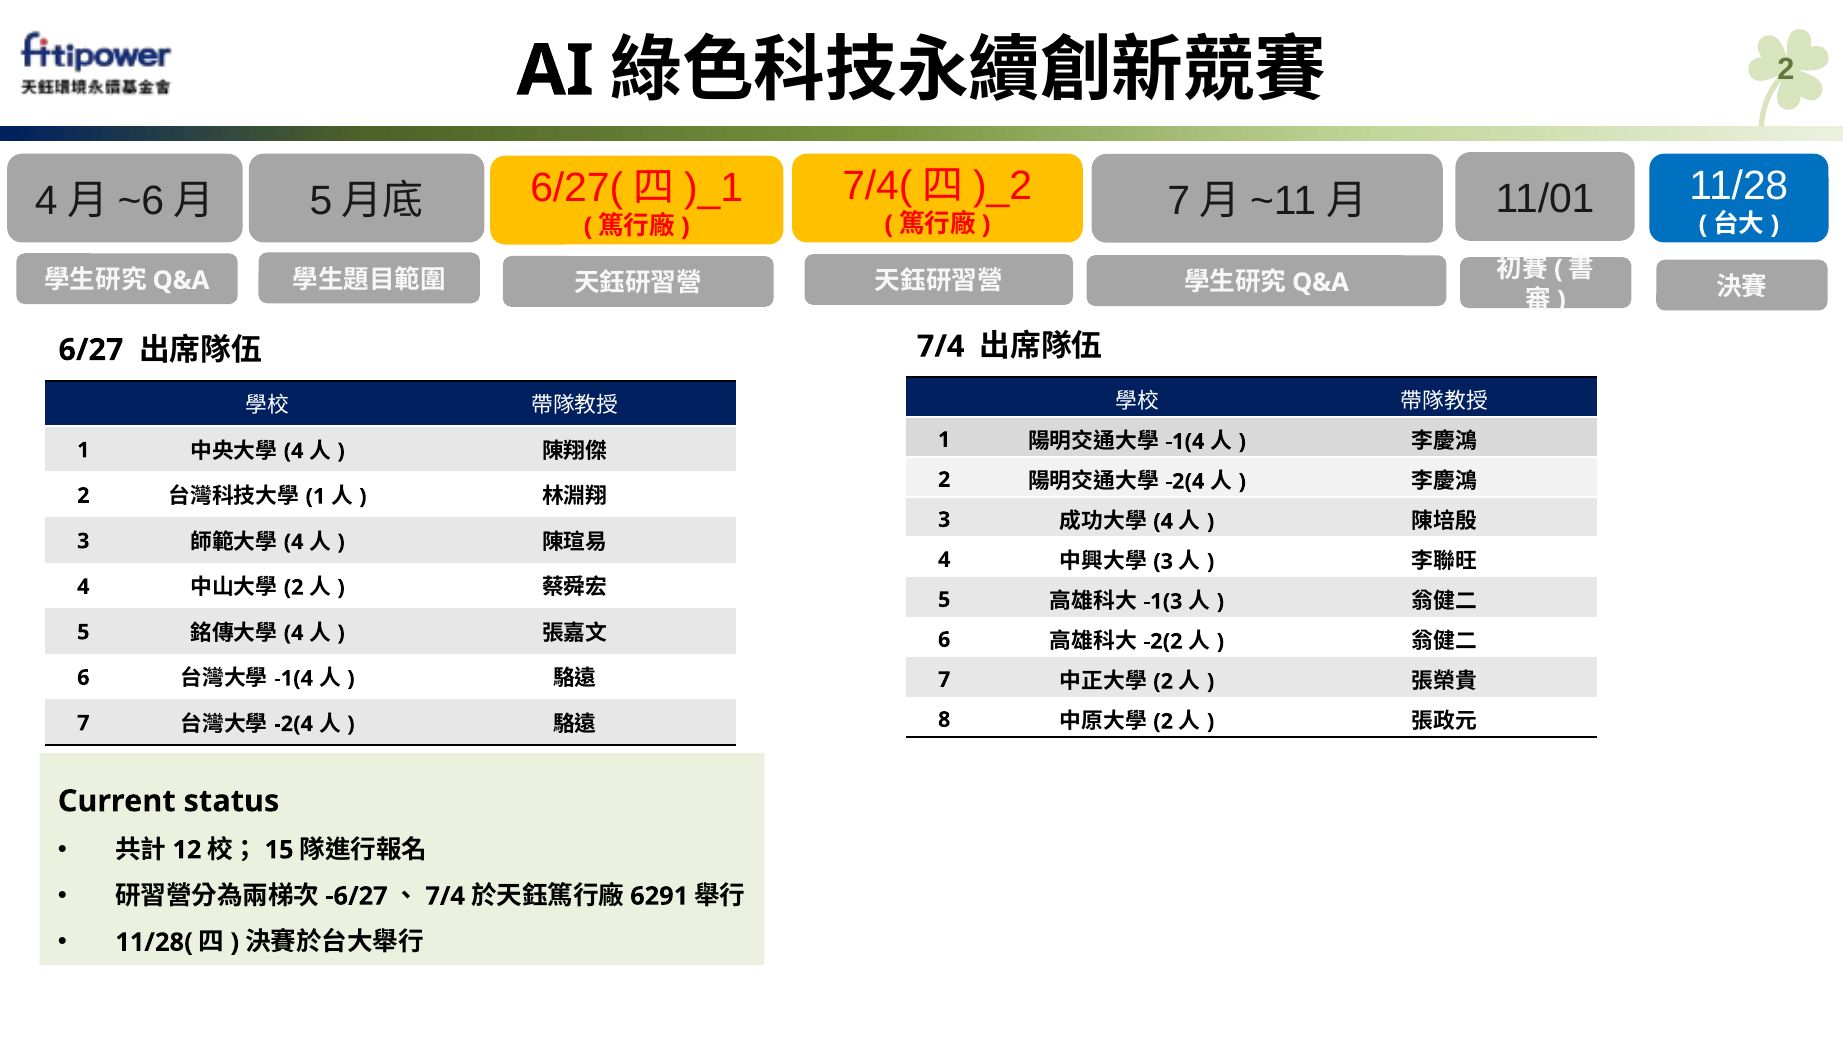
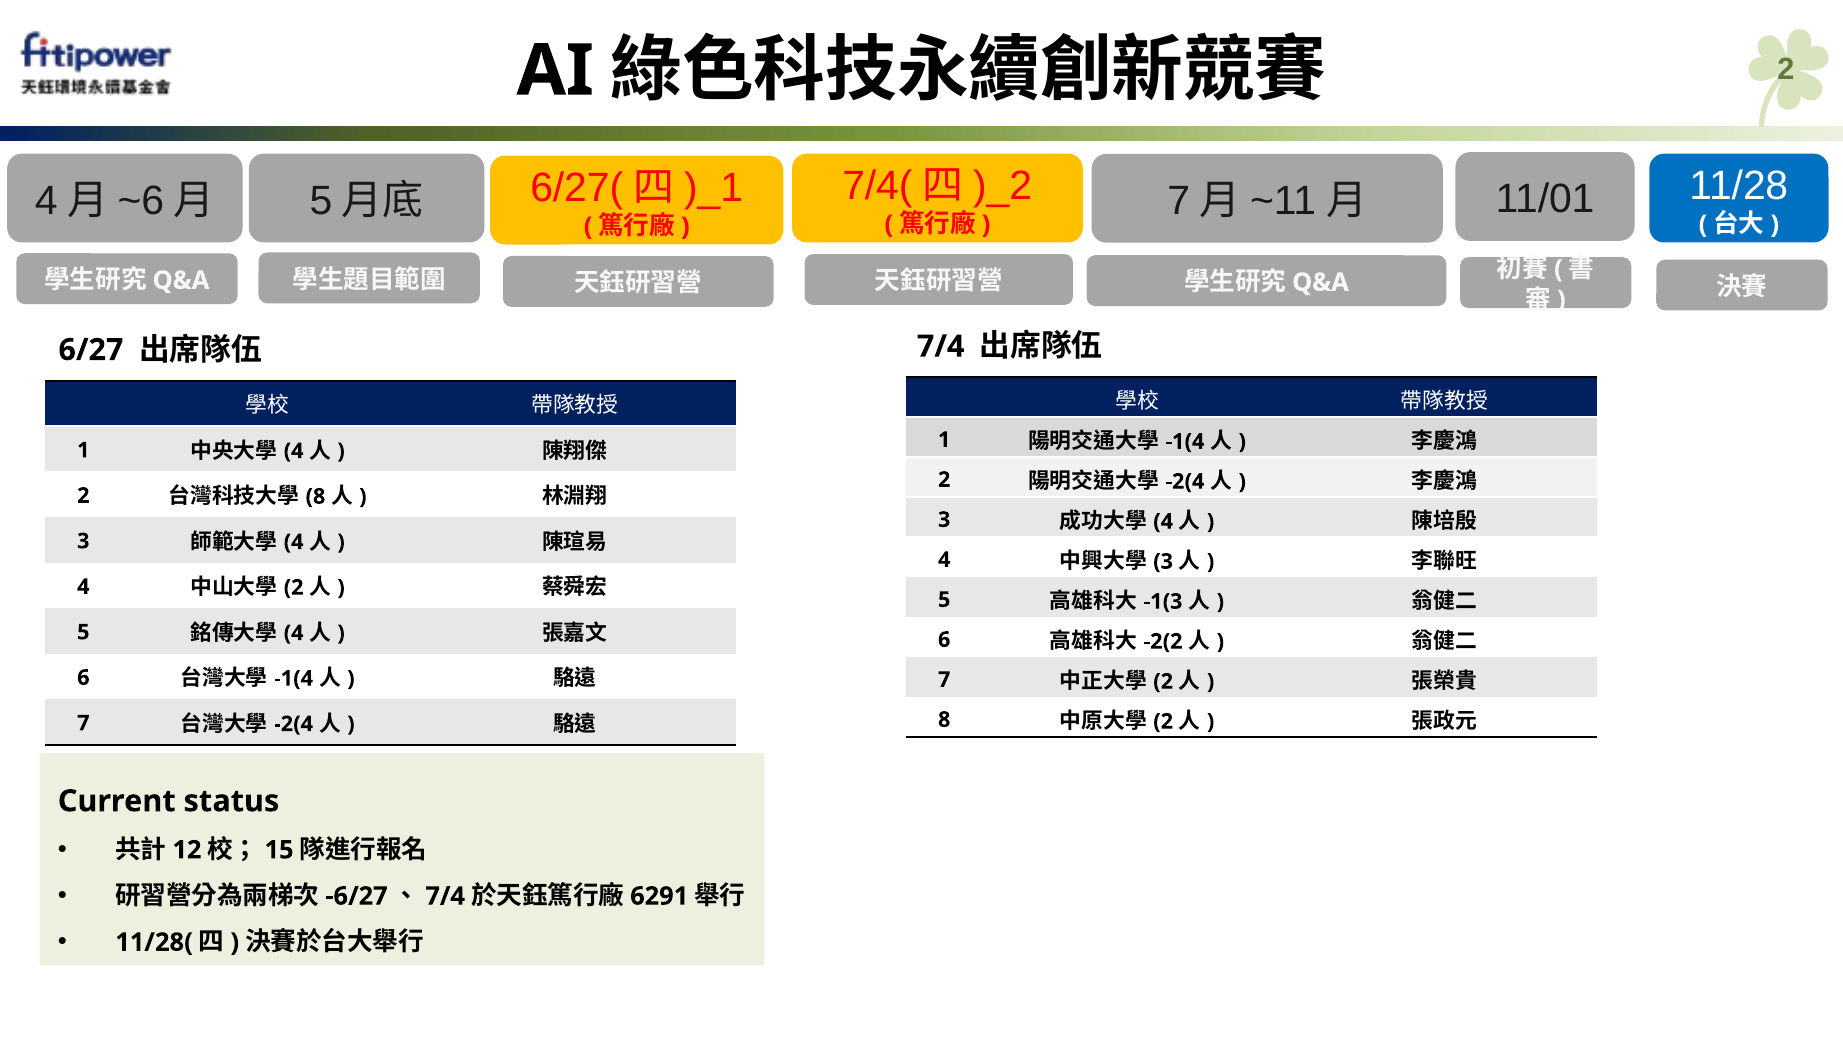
1: 1 -> 8 (315, 496)
